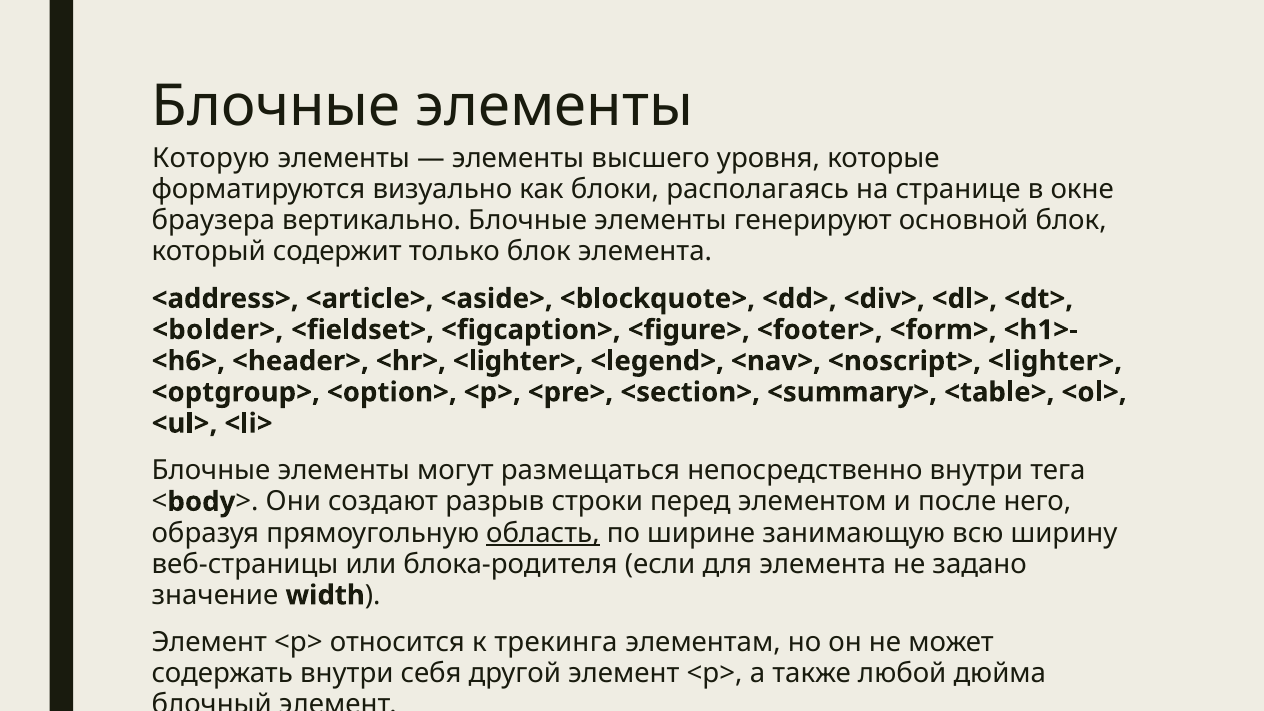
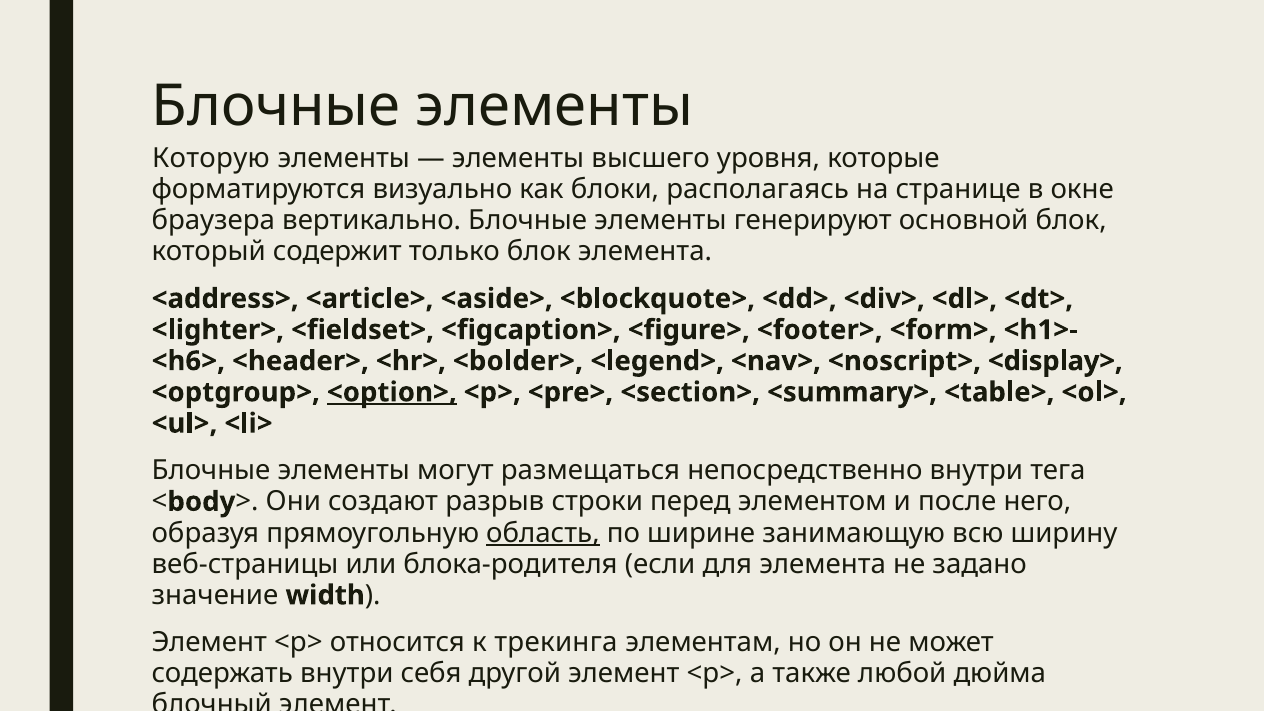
<bolder>: <bolder> -> <lighter> (218, 330)
<hr> <lighter>: <lighter> -> <bolder> (518, 361)
<noscript> <lighter>: <lighter> -> <display> (1055, 361)
<option> underline: none -> present (392, 392)
